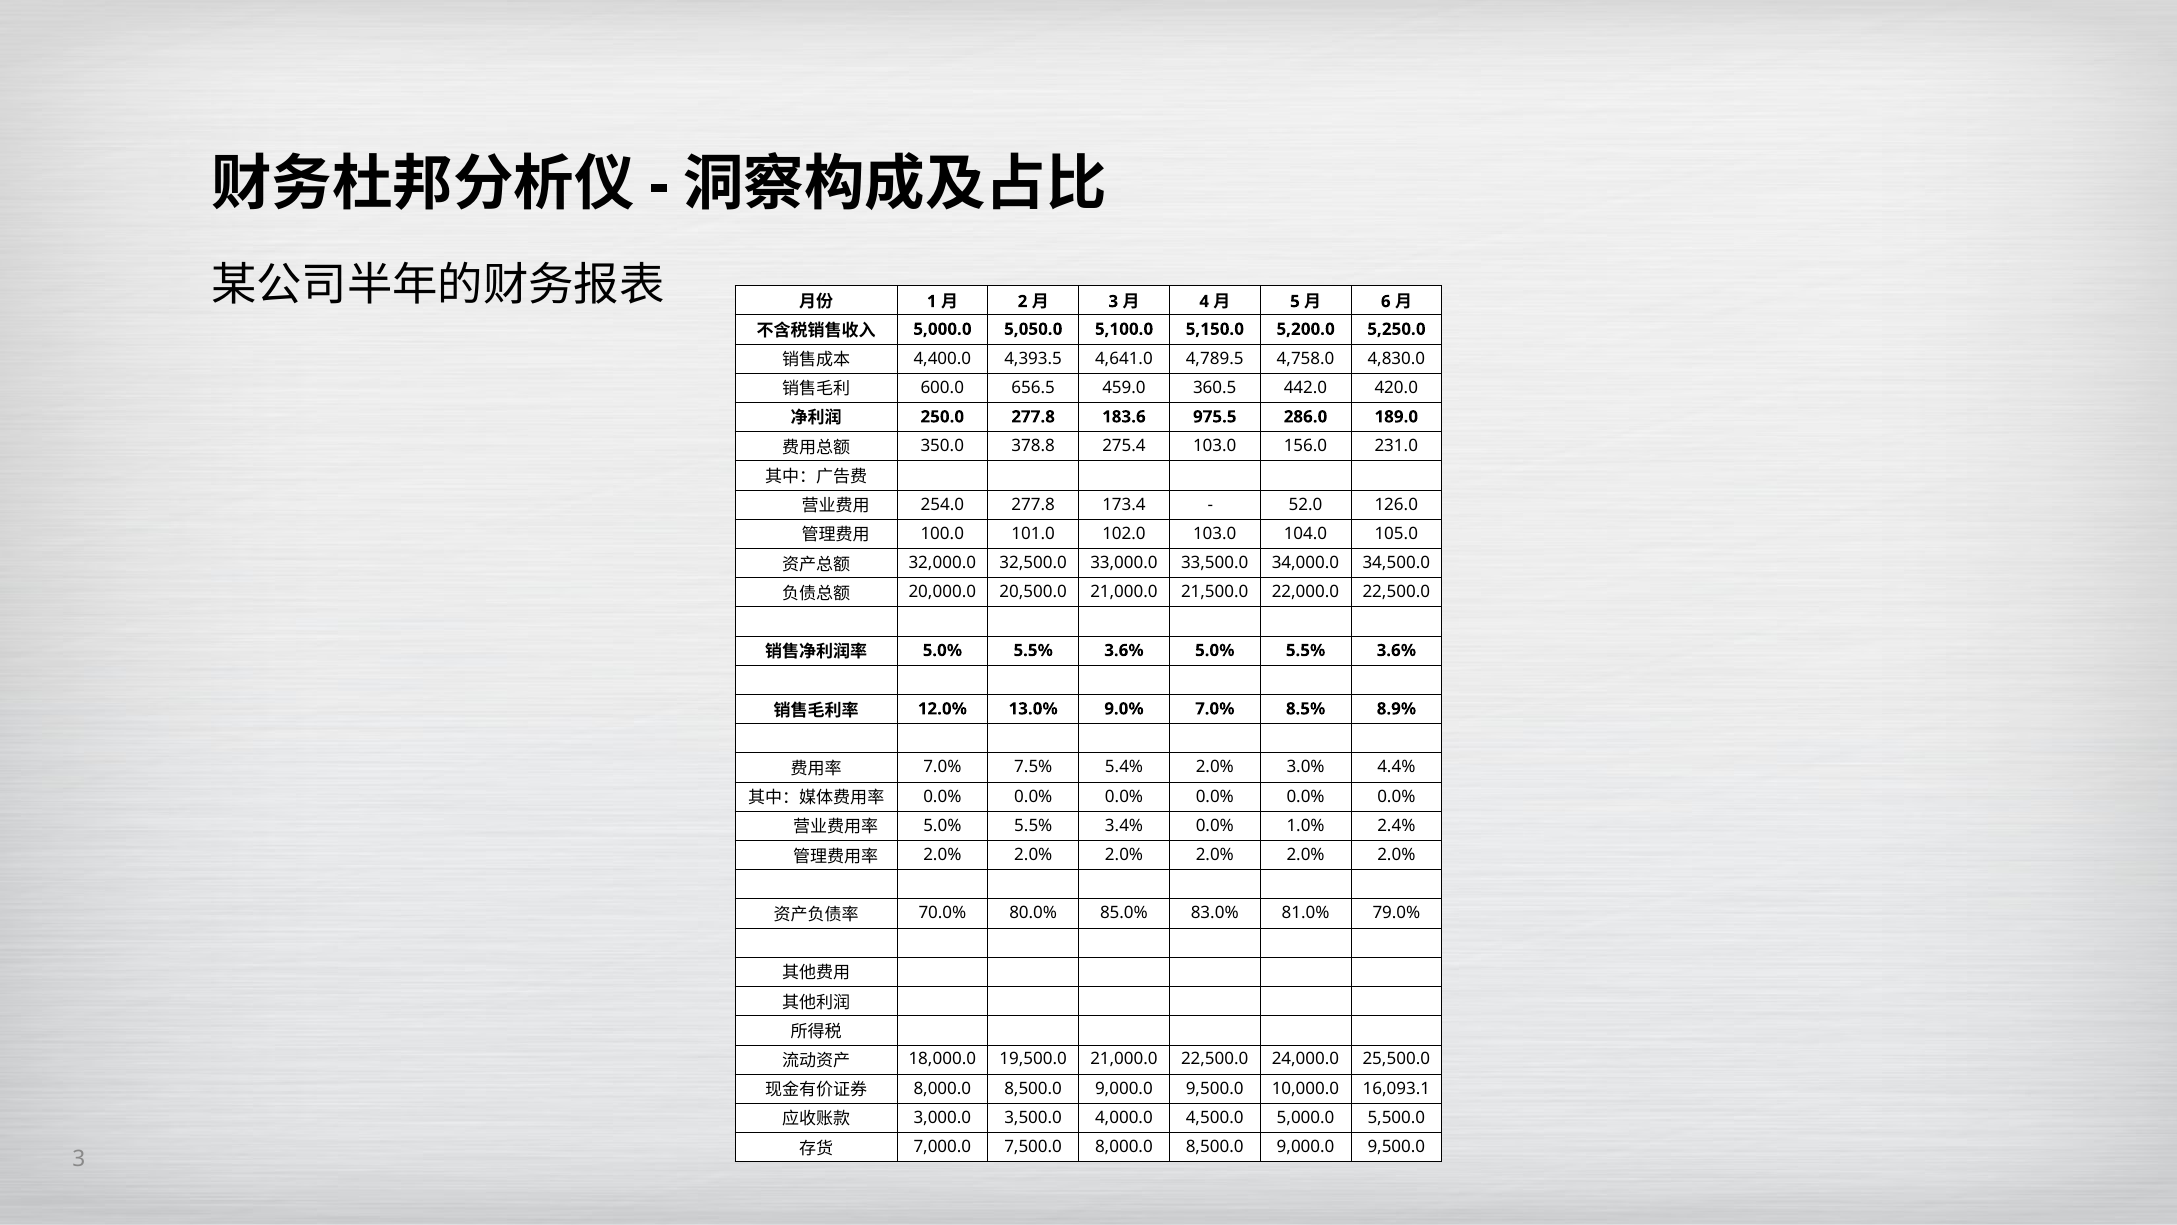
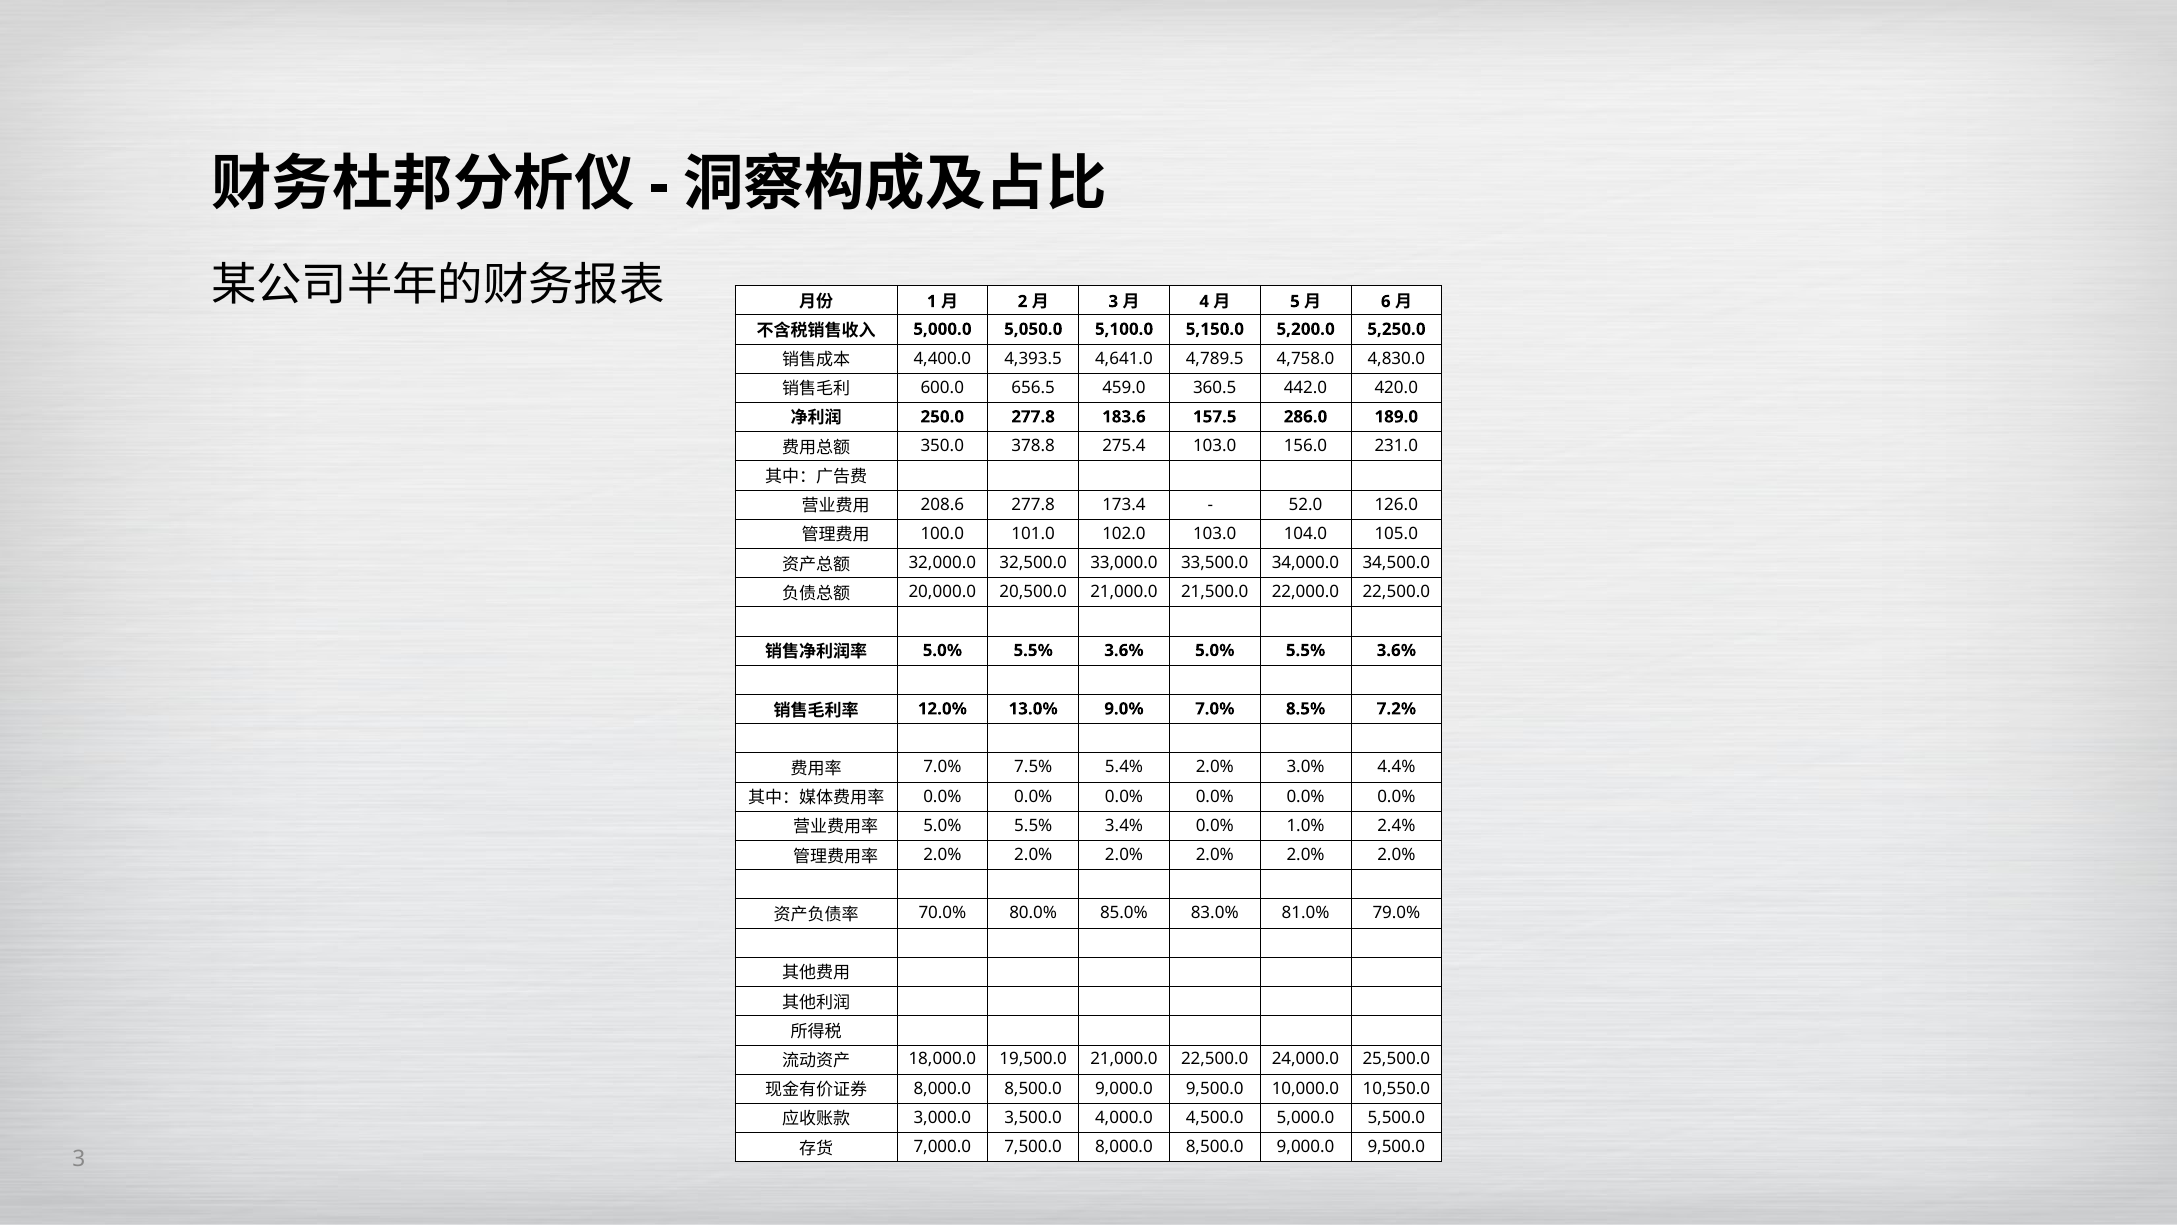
975.5: 975.5 -> 157.5 (1215, 417)
254.0: 254.0 -> 208.6 (942, 504)
8.9%: 8.9% -> 7.2% (1396, 709)
16,093.1: 16,093.1 -> 10,550.0 (1396, 1088)
